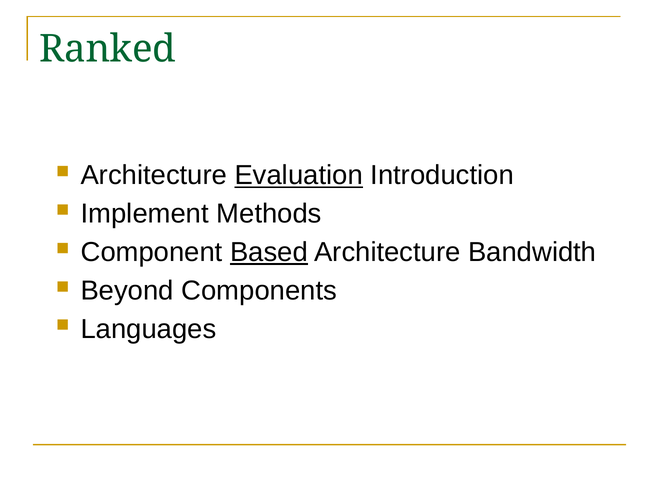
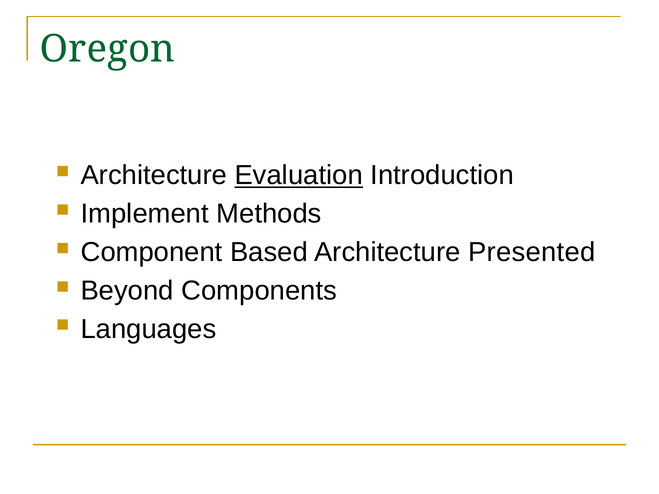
Ranked: Ranked -> Oregon (107, 49)
Based underline: present -> none (269, 252)
Bandwidth: Bandwidth -> Presented (532, 252)
